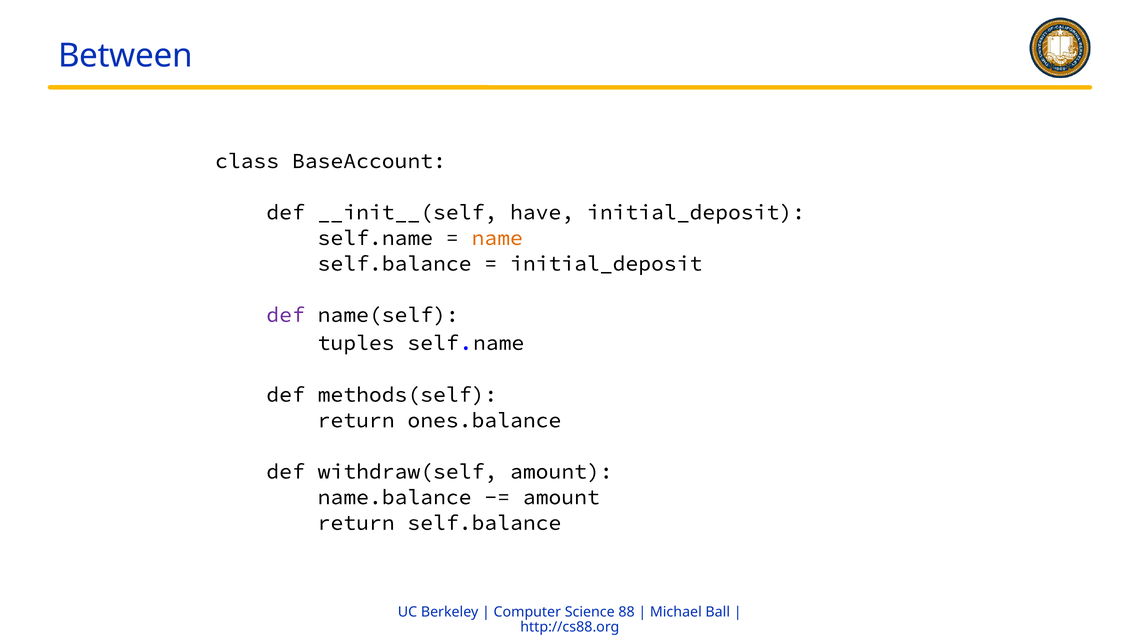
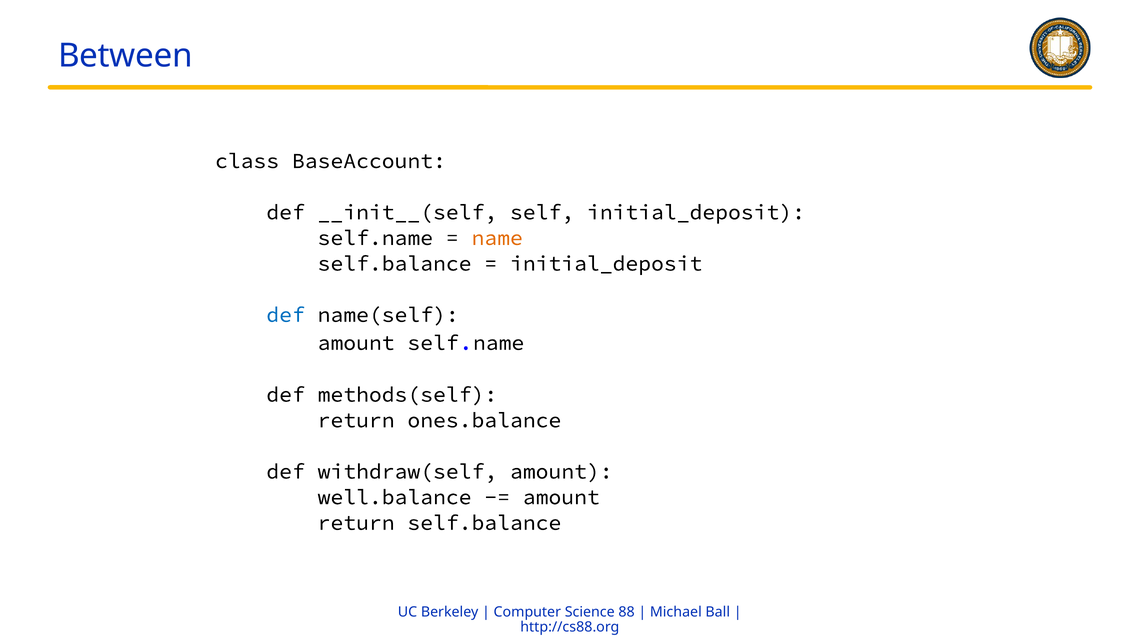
have: have -> self (542, 212)
def colour: purple -> blue (286, 315)
tuples: tuples -> amount (356, 343)
name.balance: name.balance -> well.balance (395, 497)
